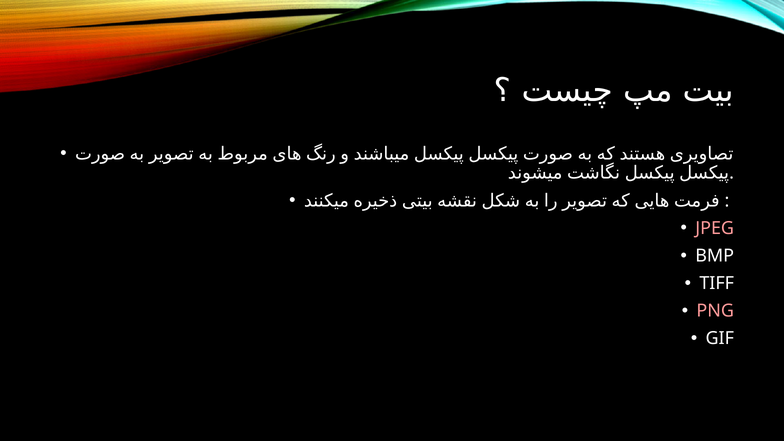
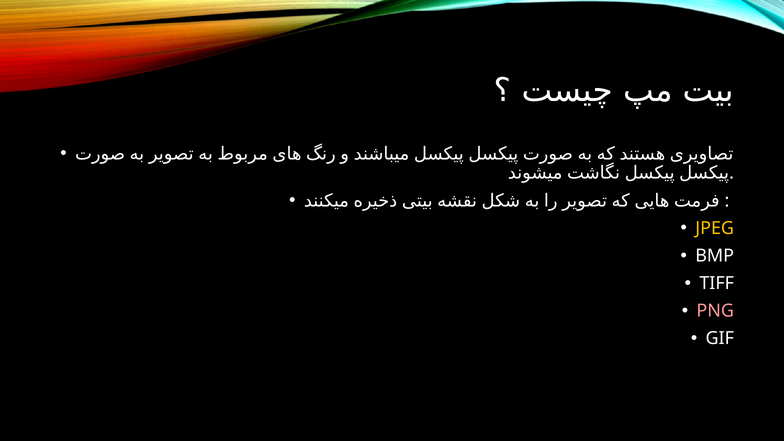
JPEG colour: pink -> yellow (715, 228)
